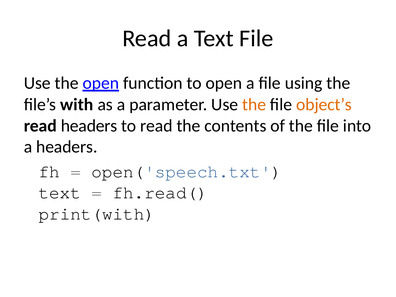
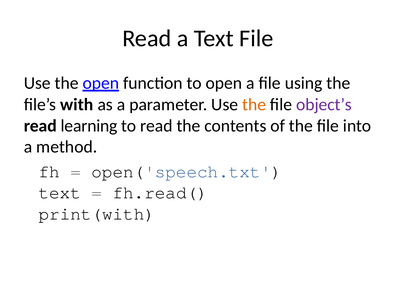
object’s colour: orange -> purple (324, 105)
read headers: headers -> learning (89, 126)
a headers: headers -> method (67, 147)
